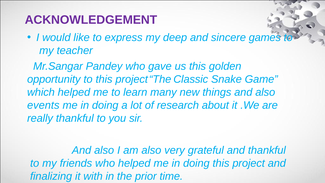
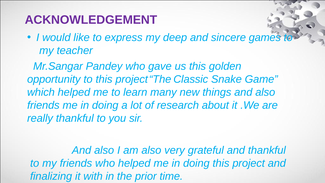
events: events -> friends (43, 105)
